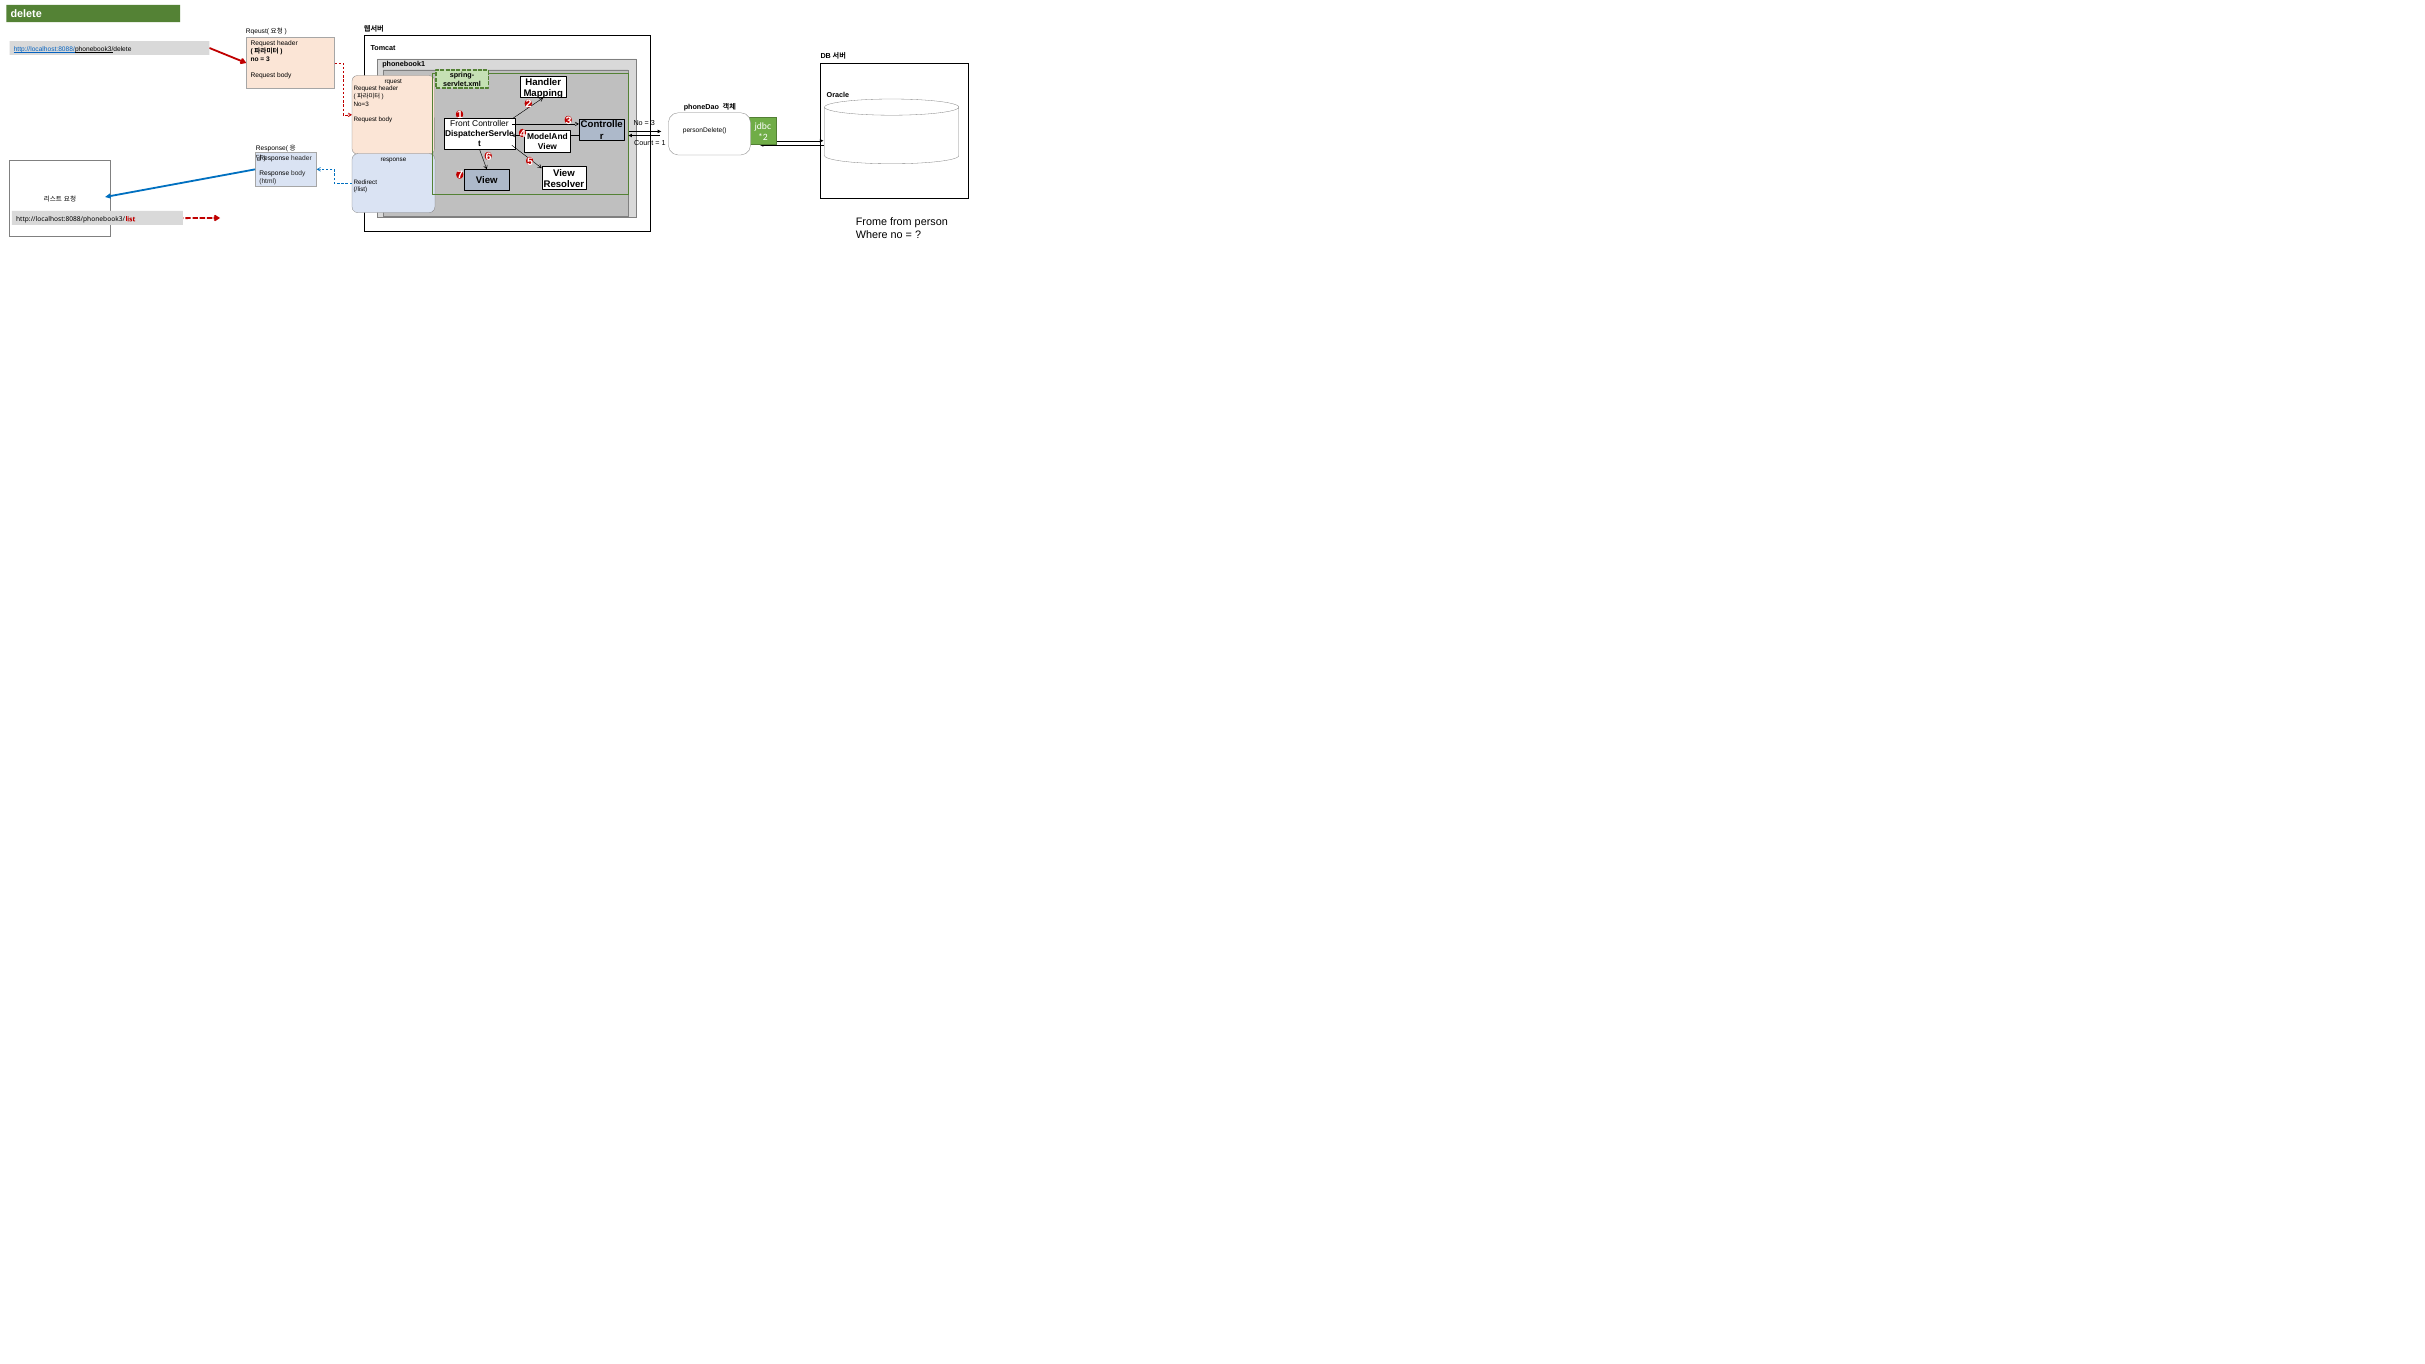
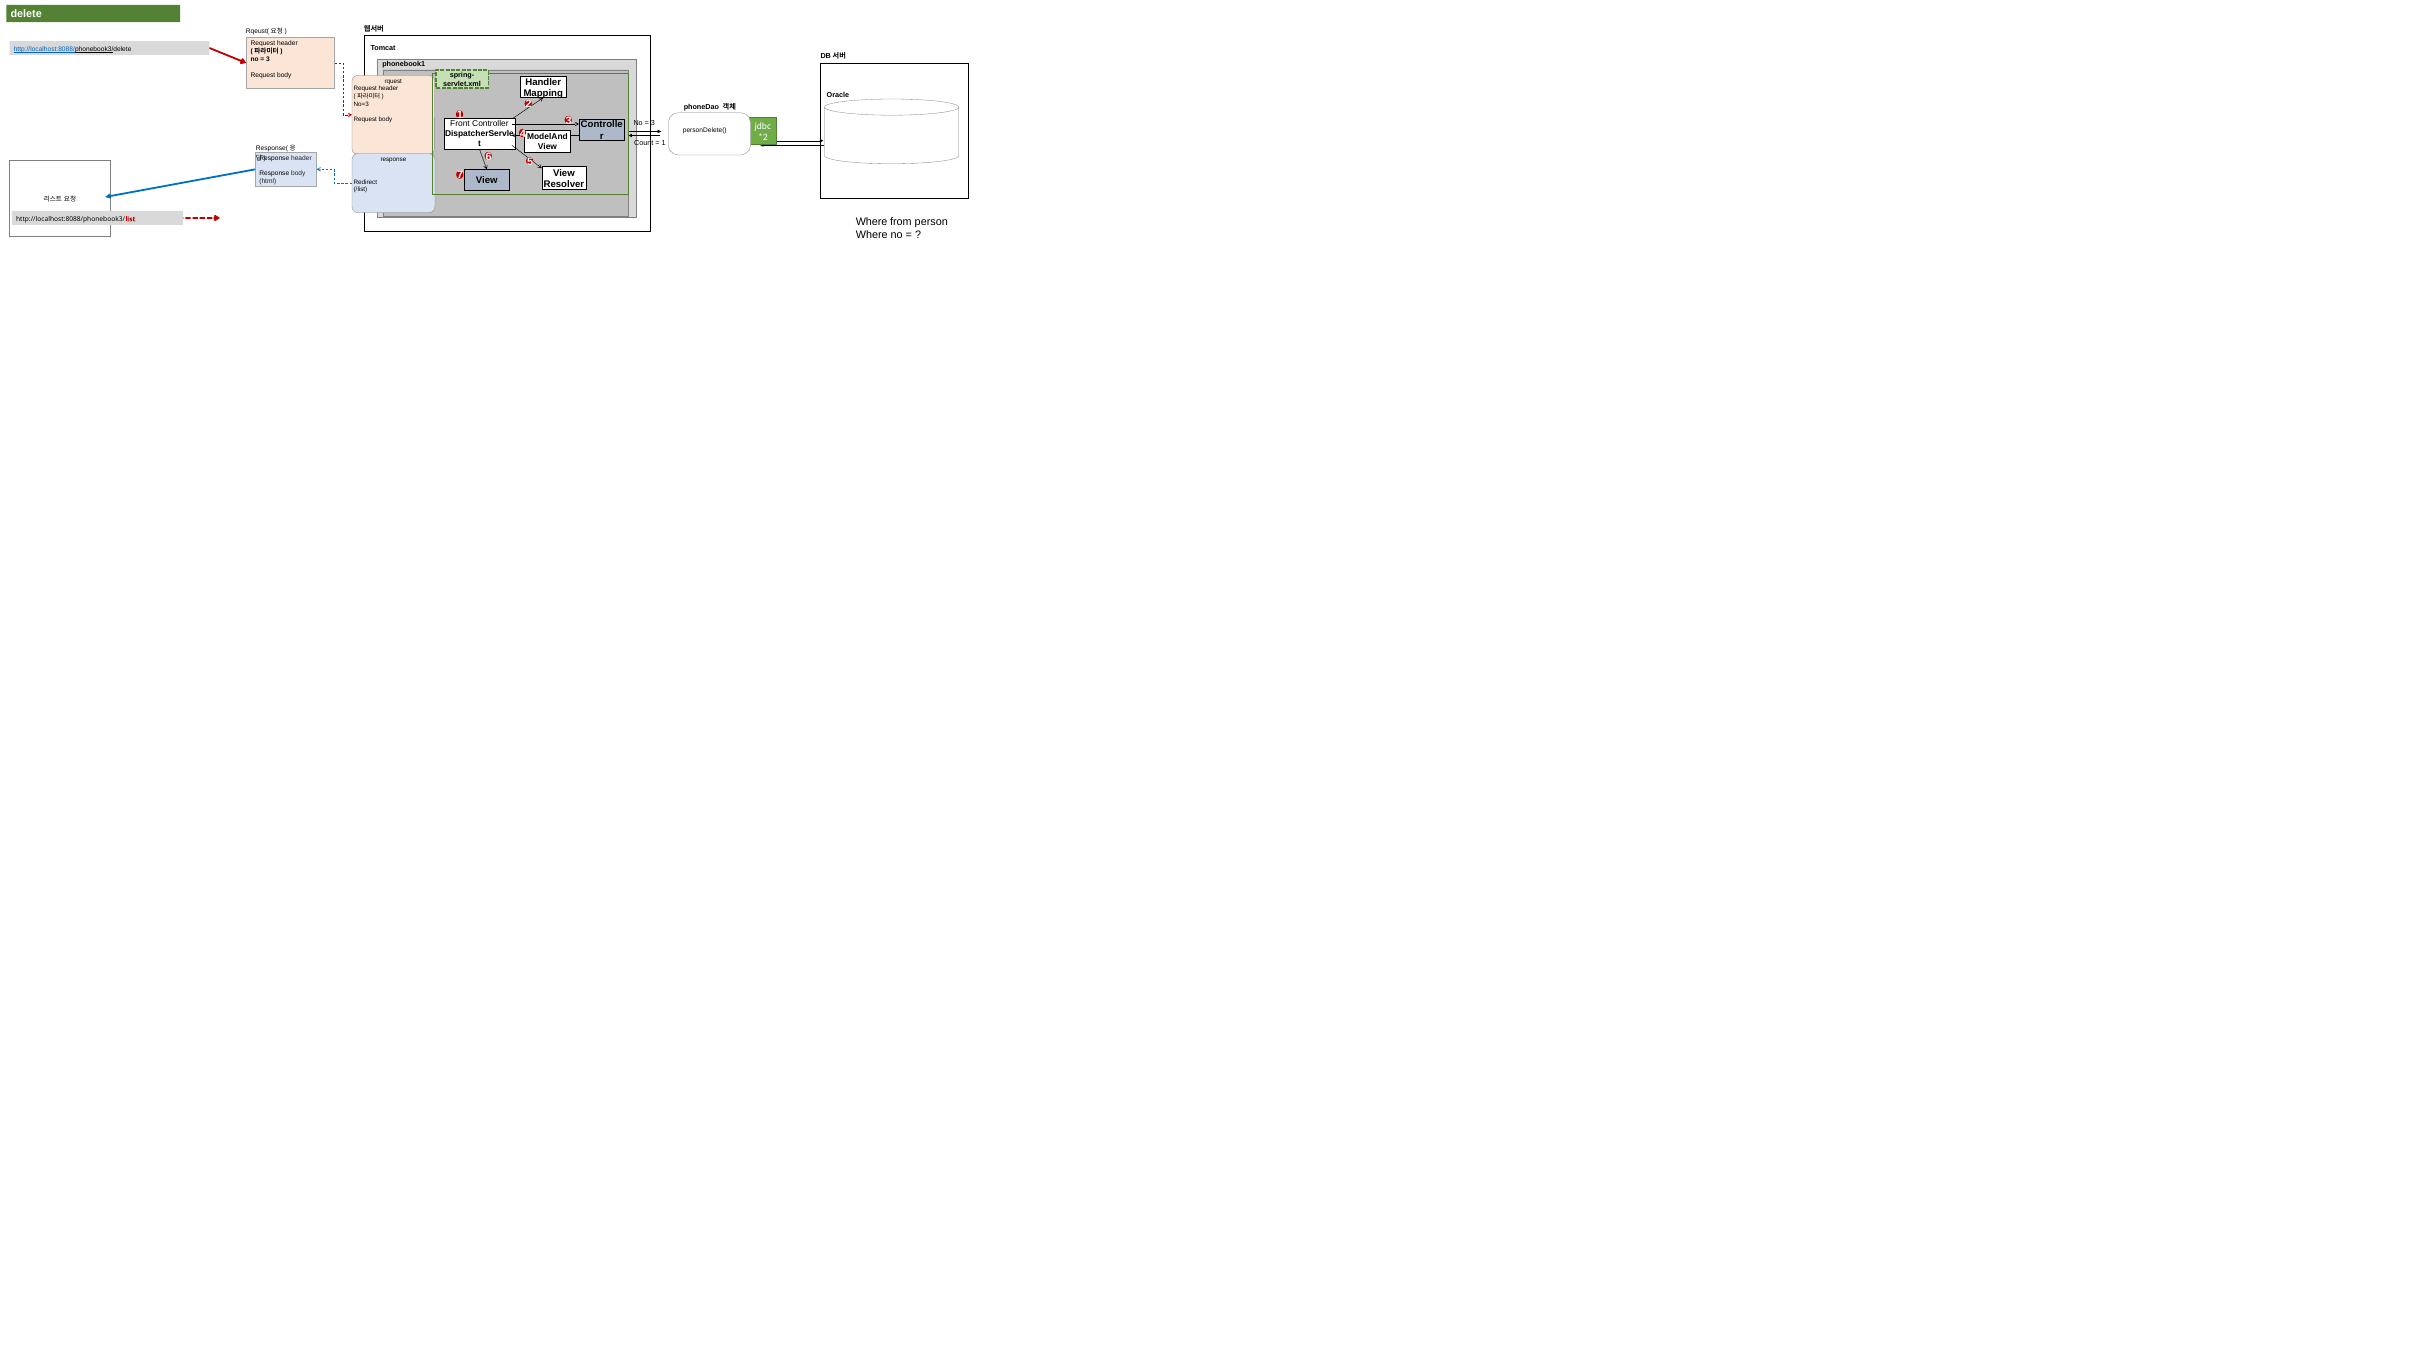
Frome: Frome -> Where (872, 222)
